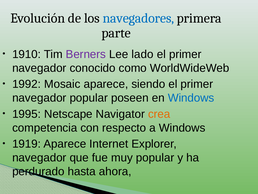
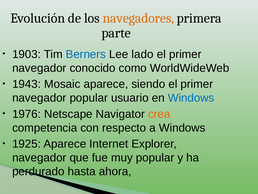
navegadores colour: blue -> orange (138, 18)
1910: 1910 -> 1903 (27, 54)
Berners colour: purple -> blue (86, 54)
1992: 1992 -> 1943 (27, 84)
poseen: poseen -> usuario (130, 98)
1995: 1995 -> 1976 (27, 114)
1919: 1919 -> 1925 (27, 144)
